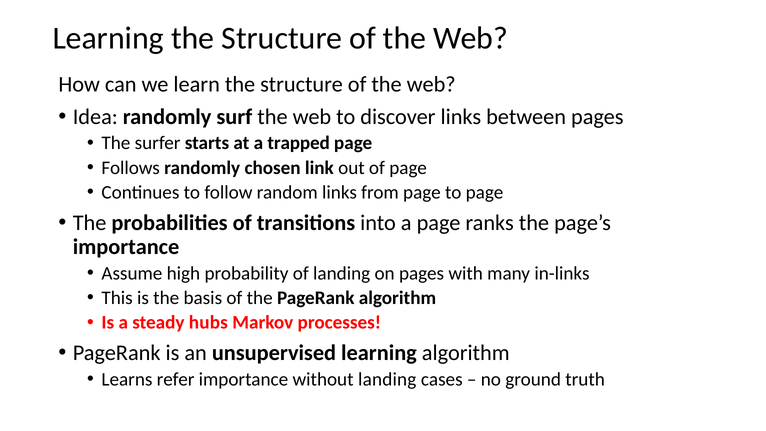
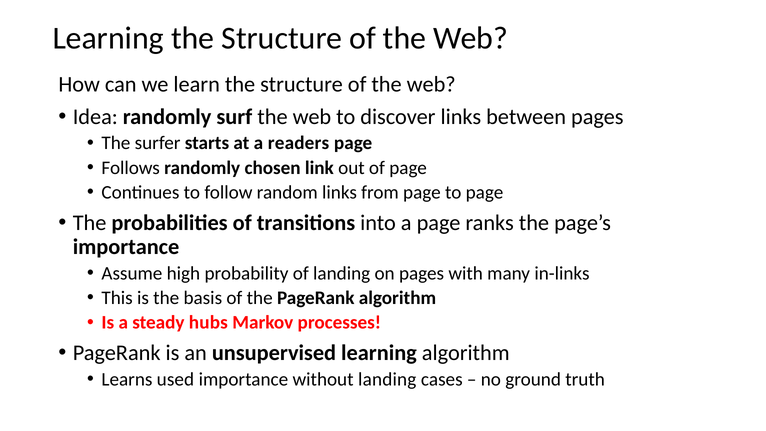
trapped: trapped -> readers (298, 143)
refer: refer -> used (175, 379)
